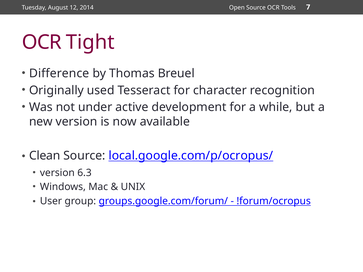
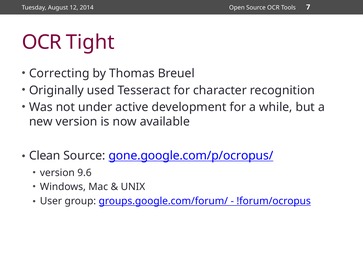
Difference: Difference -> Correcting (59, 73)
local.google.com/p/ocropus/: local.google.com/p/ocropus/ -> gone.google.com/p/ocropus/ (191, 156)
6.3: 6.3 -> 9.6 (84, 173)
